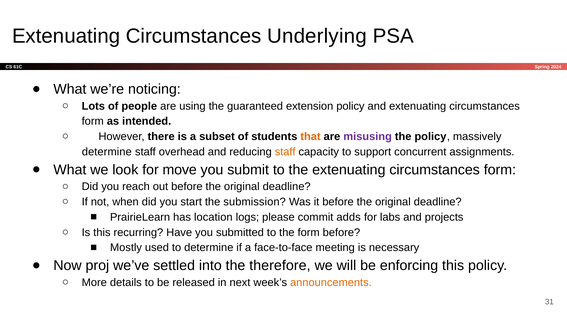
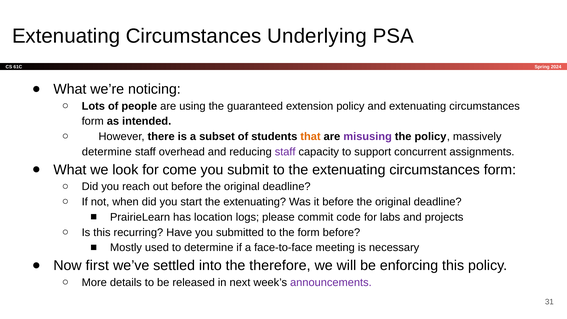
staff colour: orange -> purple (285, 152)
move: move -> come (180, 170)
start the submission: submission -> extenuating (255, 202)
adds: adds -> code (349, 217)
proj: proj -> first (97, 265)
announcements colour: orange -> purple (331, 282)
